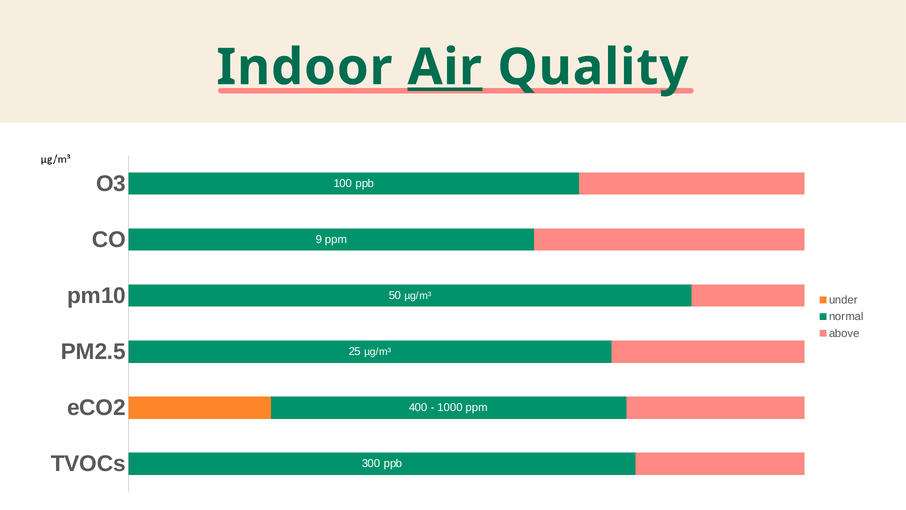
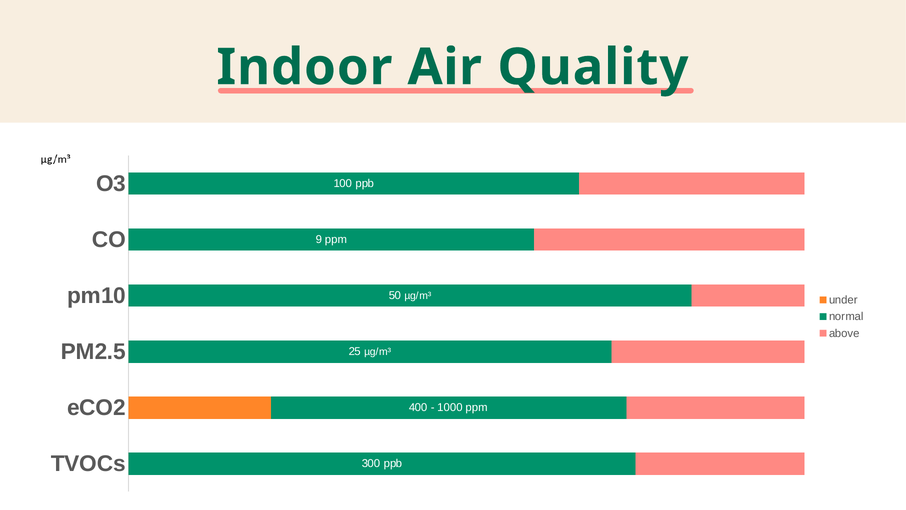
Air underline: present -> none (445, 67)
